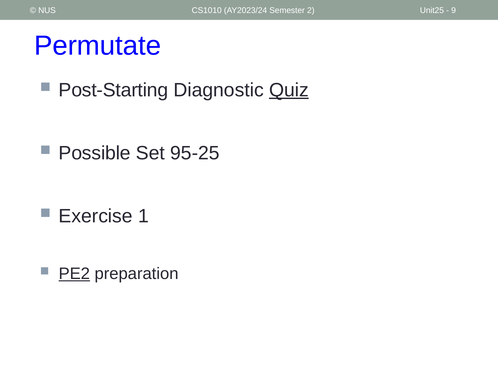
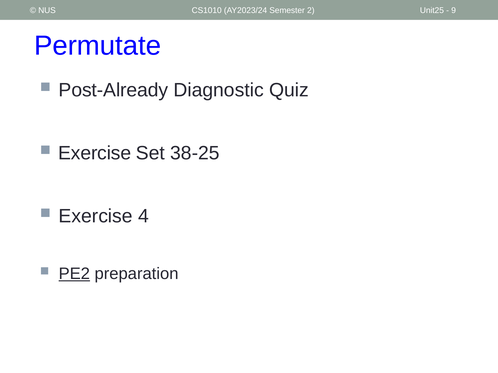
Post-Starting: Post-Starting -> Post-Already (113, 90)
Quiz underline: present -> none (289, 90)
Possible: Possible -> Exercise (95, 153)
95-25: 95-25 -> 38-25 (195, 153)
1: 1 -> 4 (143, 216)
